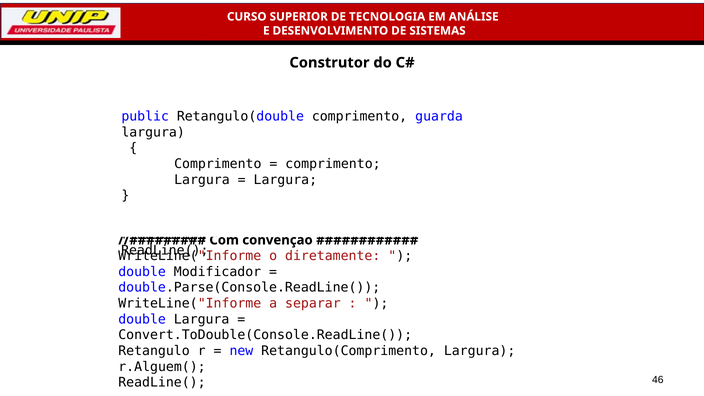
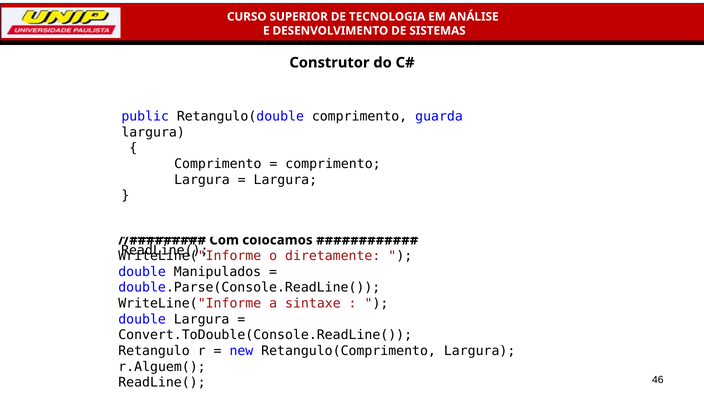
convenção: convenção -> colocamos (277, 240)
Modificador: Modificador -> Manipulados (218, 272)
separar: separar -> sintaxe (313, 303)
